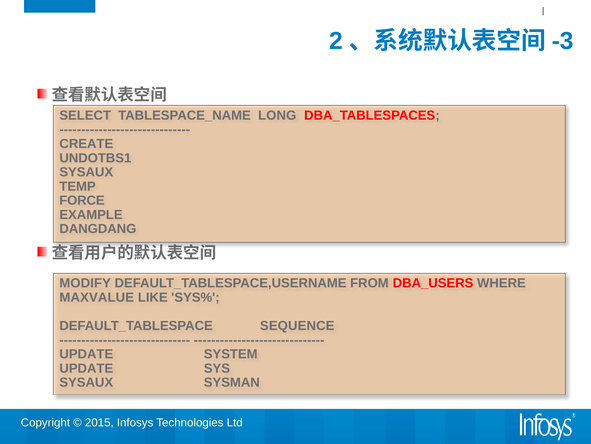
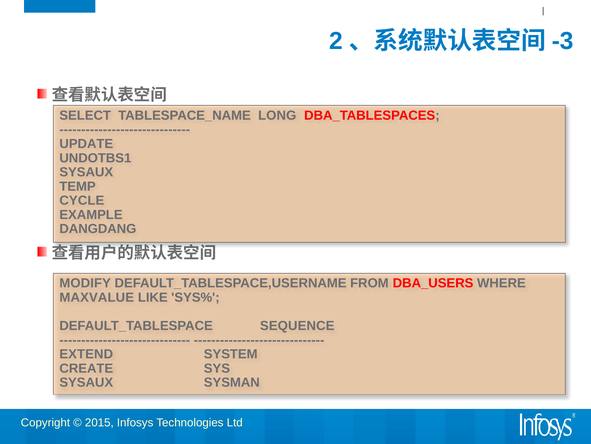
CREATE: CREATE -> UPDATE (86, 144)
FORCE: FORCE -> CYCLE (82, 200)
UPDATE: UPDATE -> EXTEND (86, 354)
UPDATE: UPDATE -> CREATE (86, 368)
